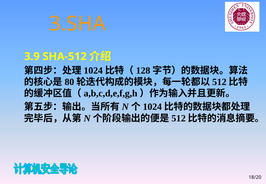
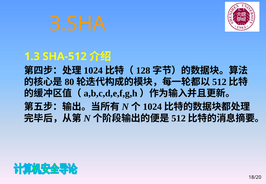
3.9: 3.9 -> 1.3 (32, 56)
